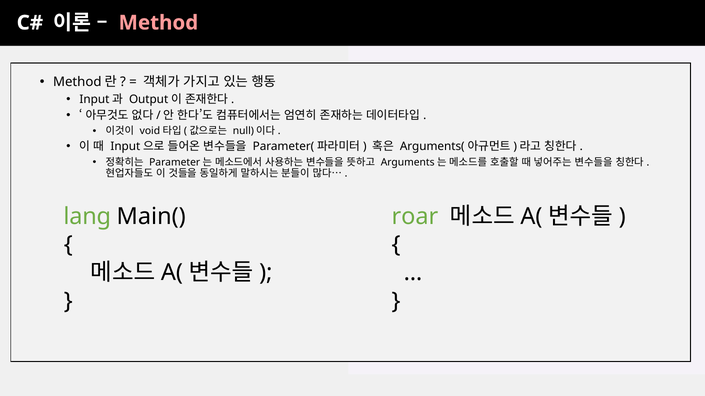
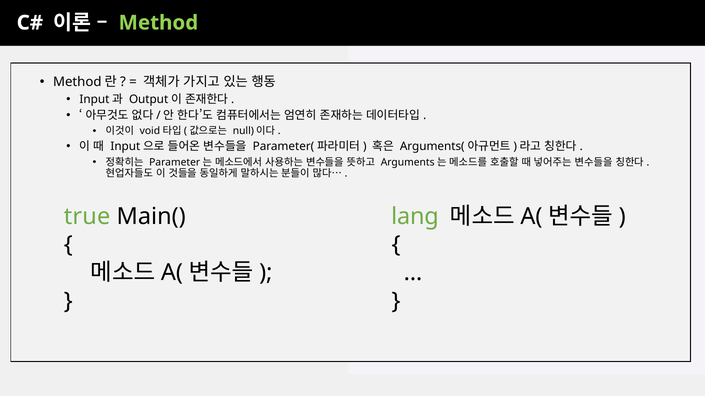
Method colour: pink -> light green (158, 23)
lang: lang -> true (87, 217)
roar: roar -> lang (415, 217)
